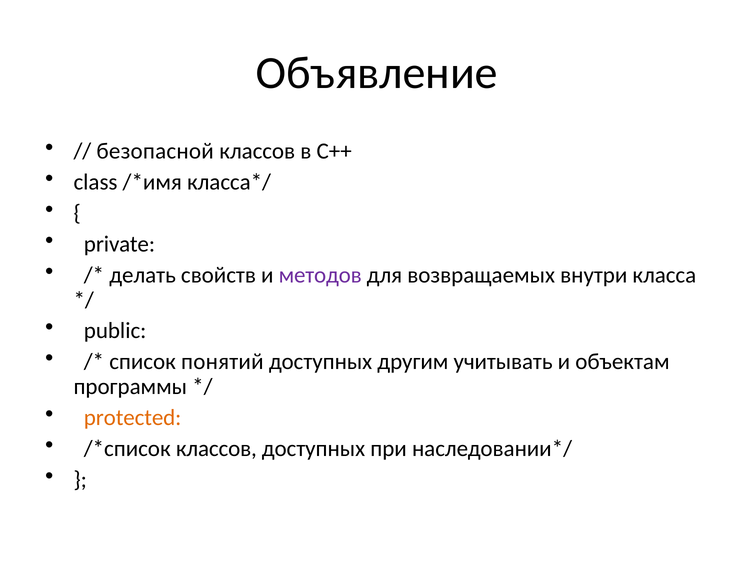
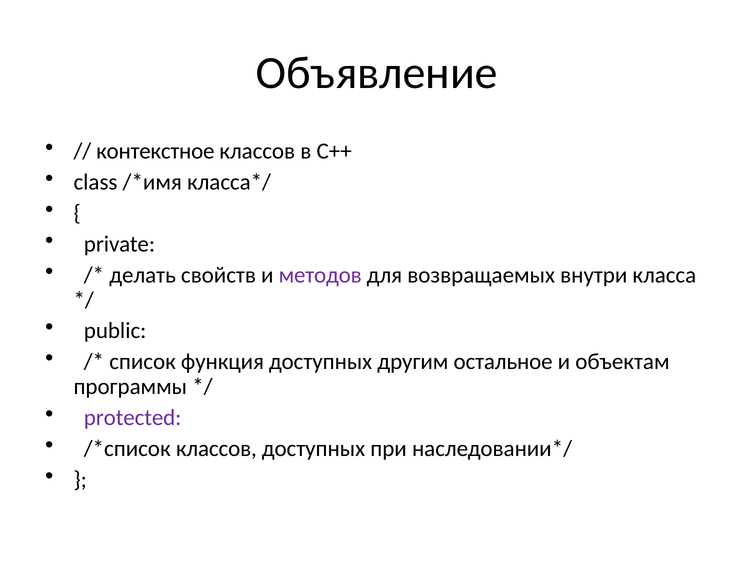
безопасной: безопасной -> контекстное (155, 151)
понятий: понятий -> функция (222, 361)
учитывать: учитывать -> остальное (503, 361)
protected colour: orange -> purple (133, 417)
